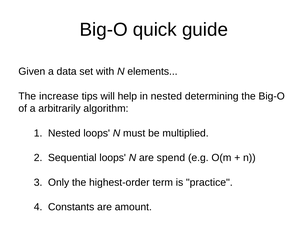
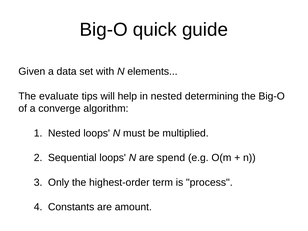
increase: increase -> evaluate (59, 96)
arbitrarily: arbitrarily -> converge (59, 109)
practice: practice -> process (209, 182)
